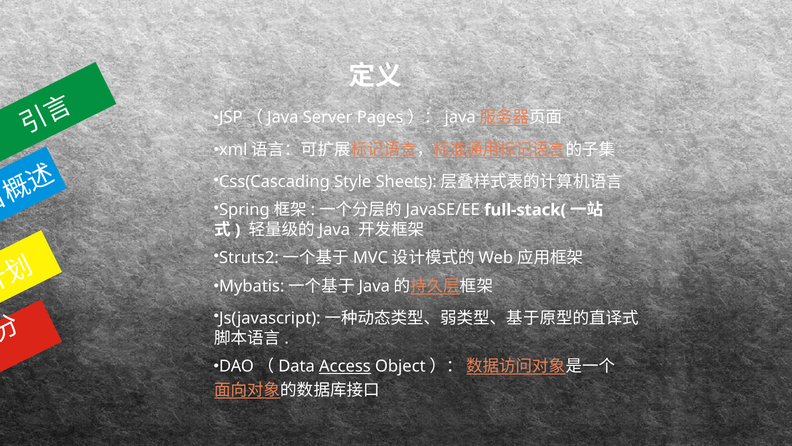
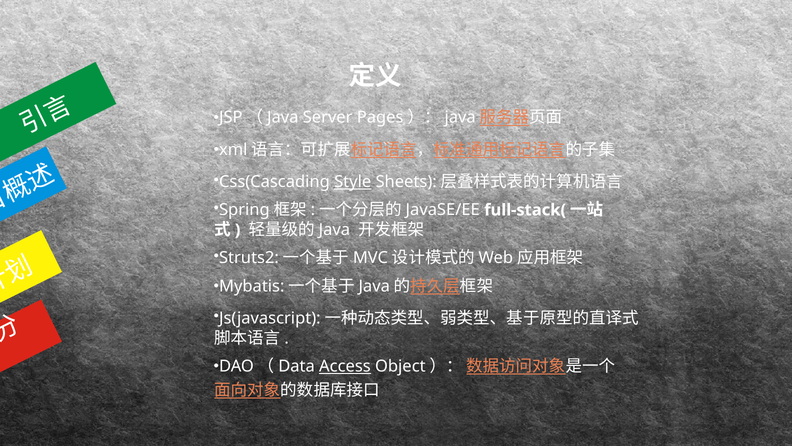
Style underline: none -> present (353, 182)
